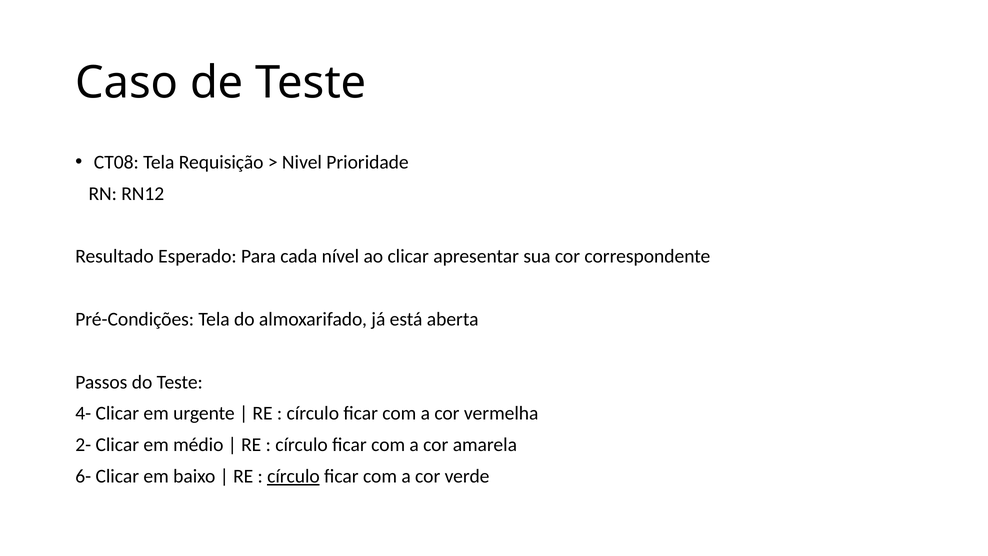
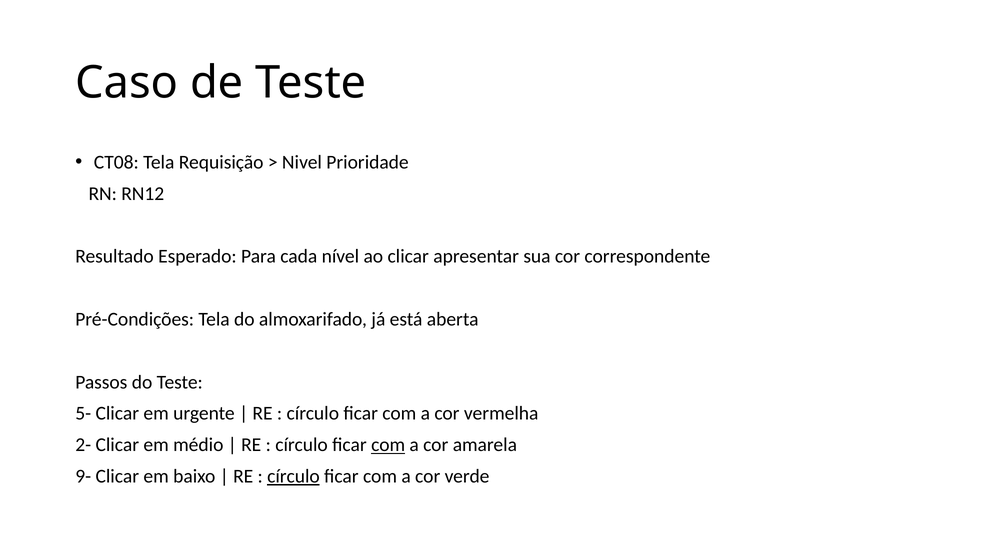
4-: 4- -> 5- (83, 413)
com underline: none -> present (388, 445)
6-: 6- -> 9- (83, 476)
